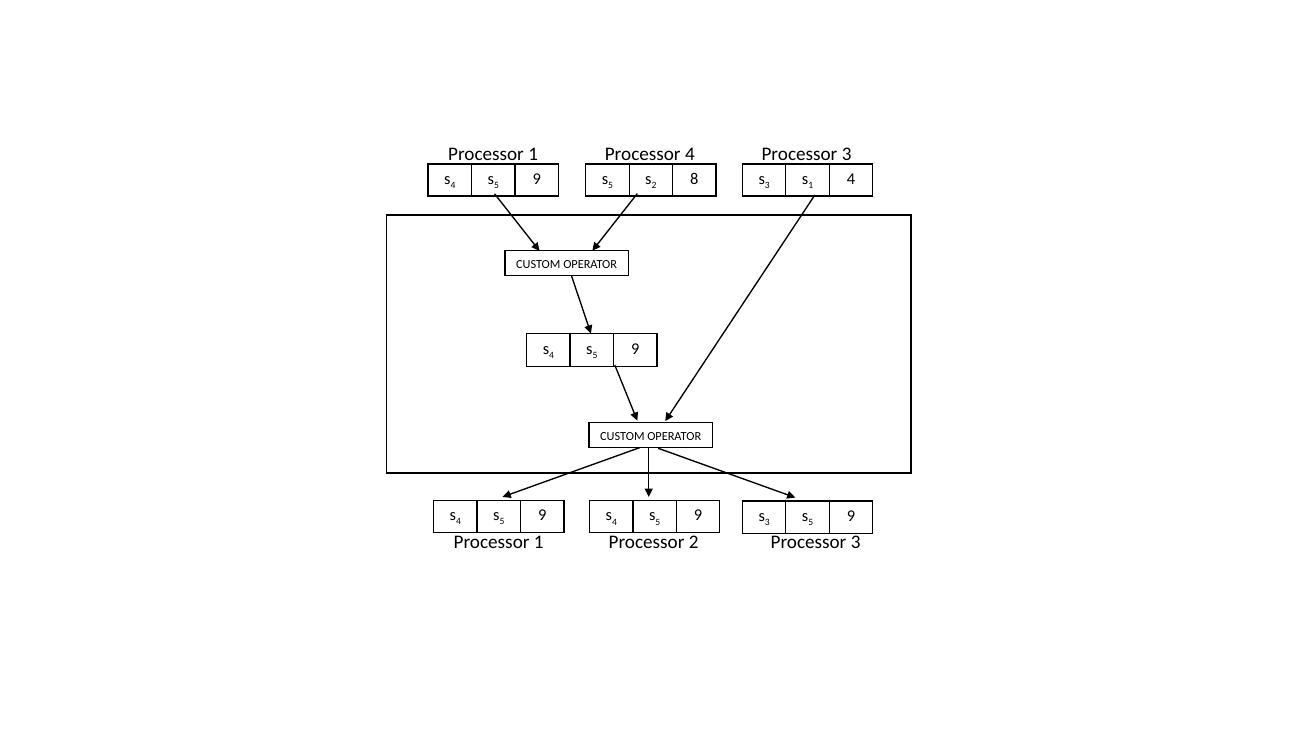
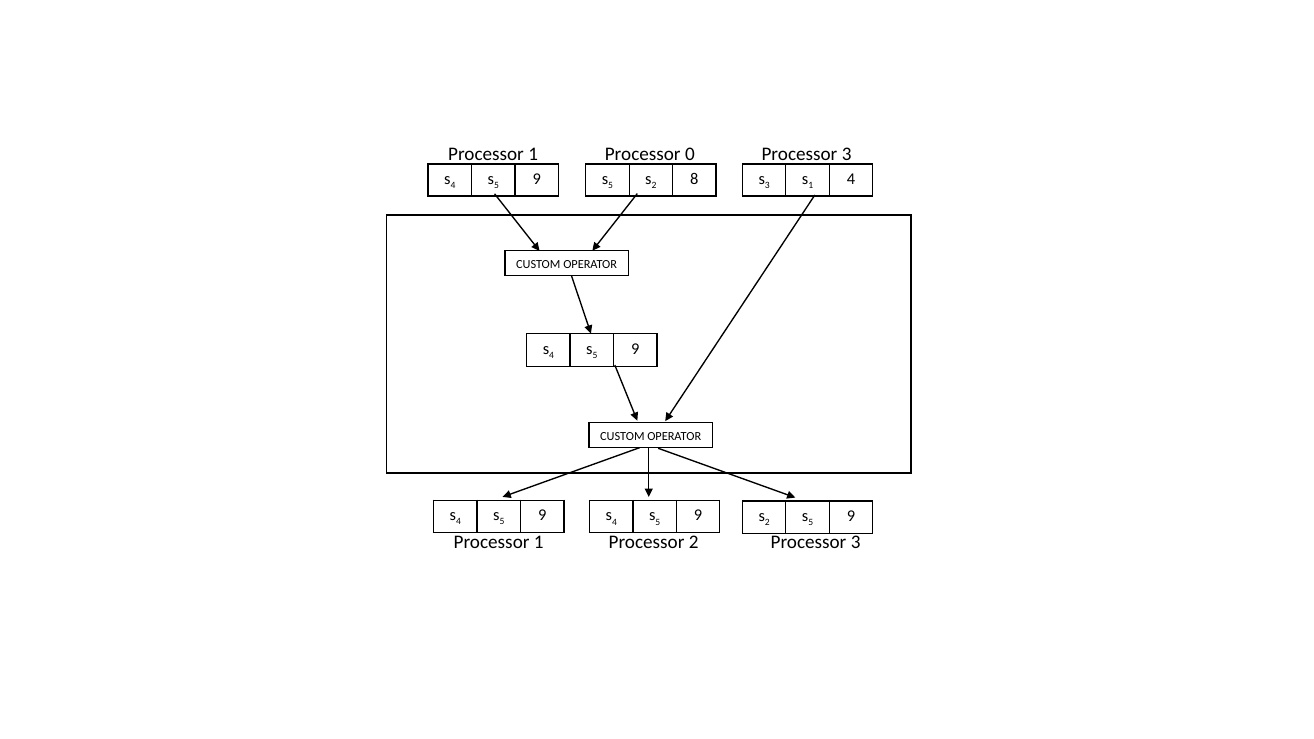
Processor 4: 4 -> 0 (690, 154)
3: 3 -> 2 (767, 523)
